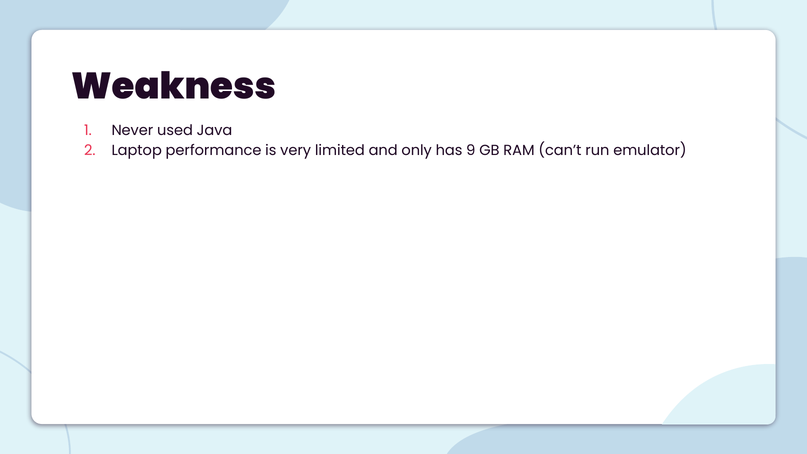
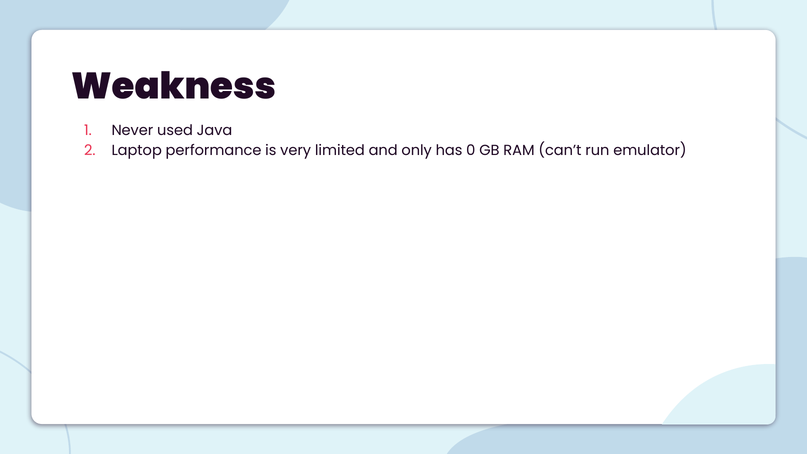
9: 9 -> 0 (471, 150)
